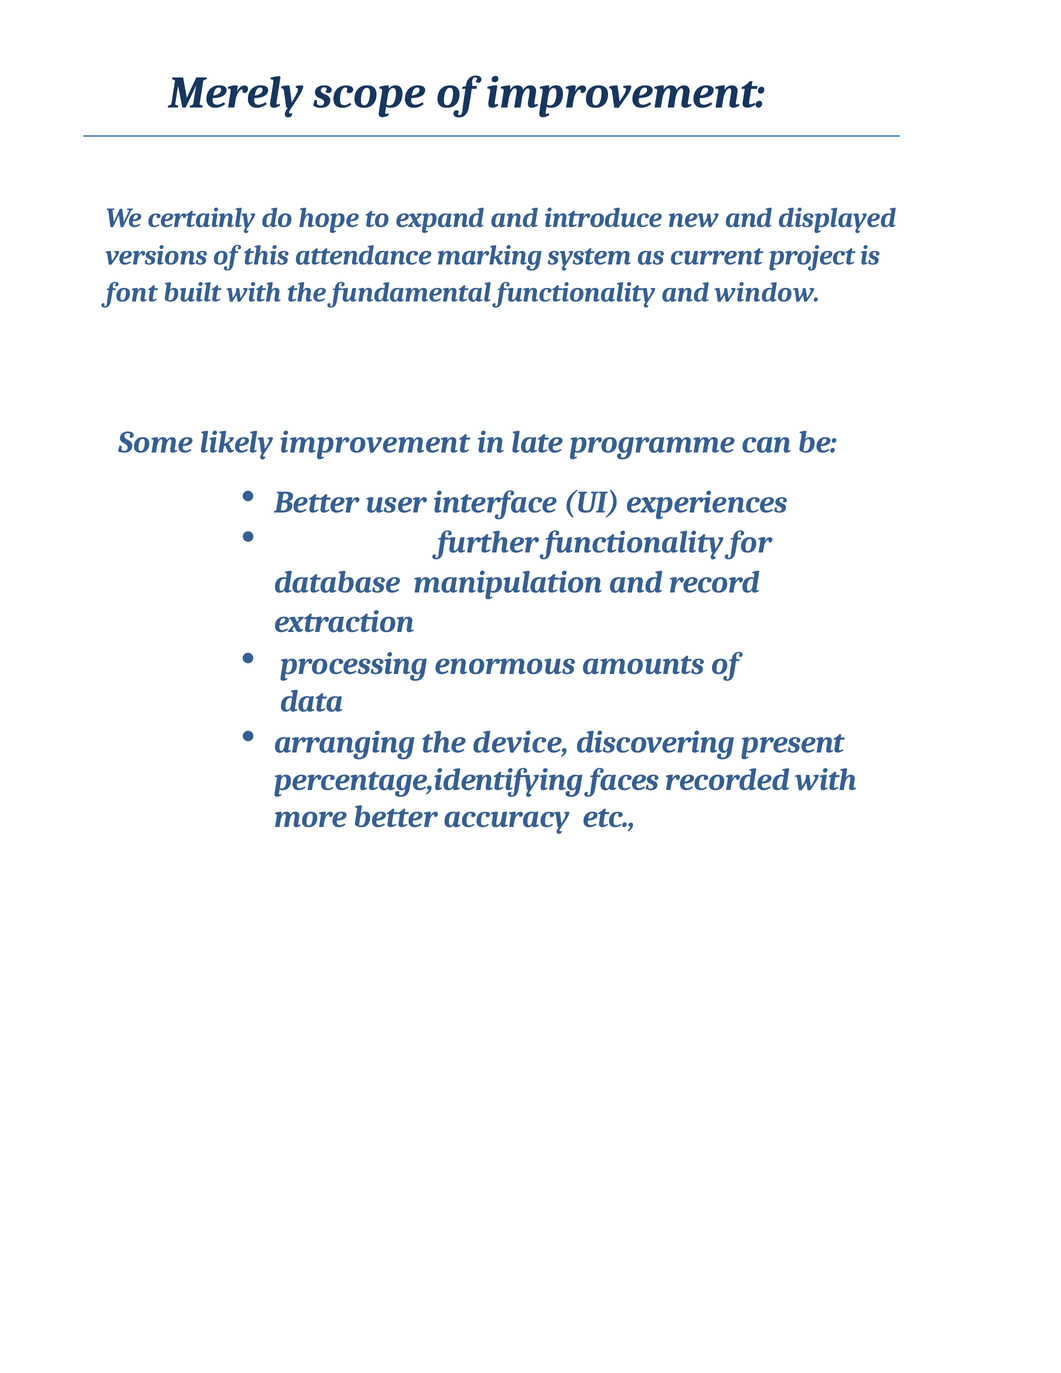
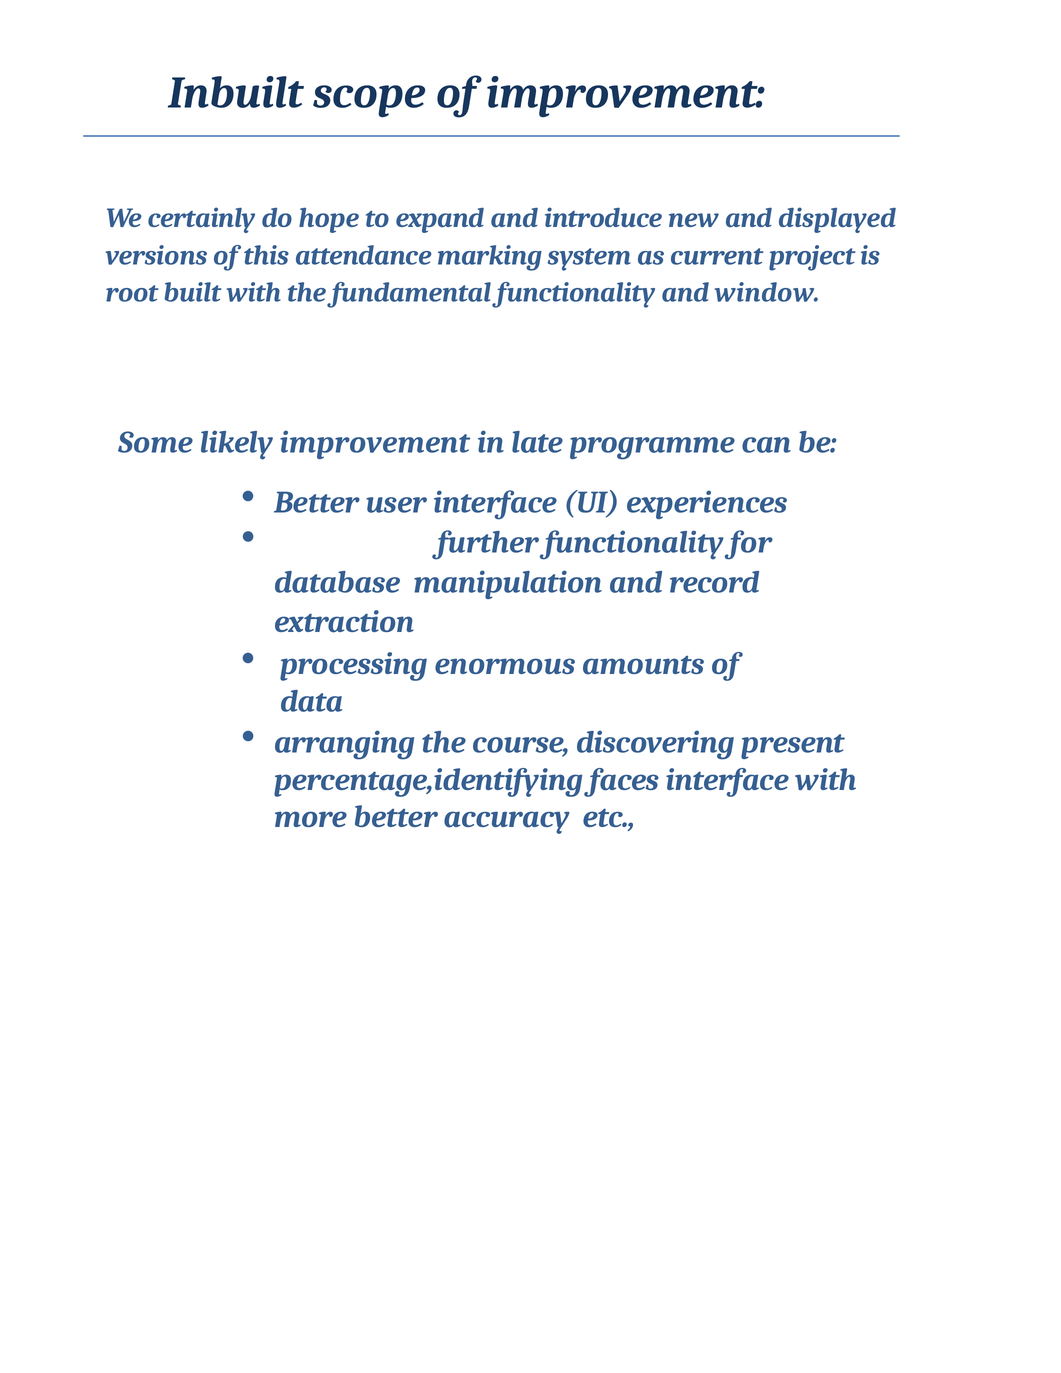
Merely: Merely -> Inbuilt (236, 93)
font: font -> root (132, 293)
device: device -> course (521, 742)
faces recorded: recorded -> interface (727, 780)
